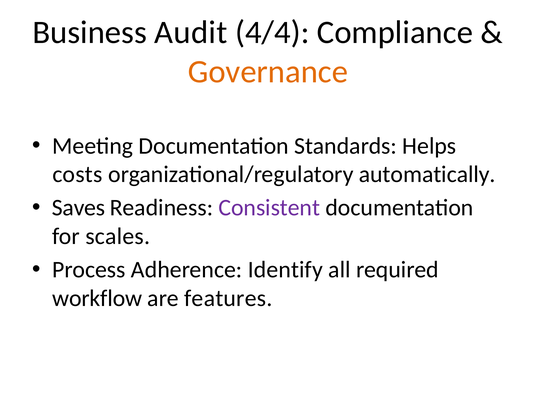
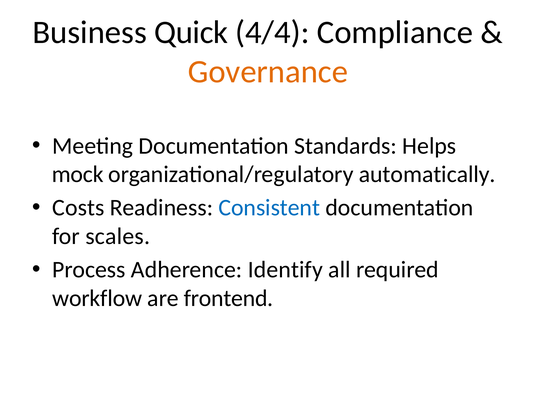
Audit: Audit -> Quick (191, 32)
costs: costs -> mock (78, 174)
Saves: Saves -> Costs (78, 208)
Consistent colour: purple -> blue (269, 208)
features: features -> frontend (229, 298)
